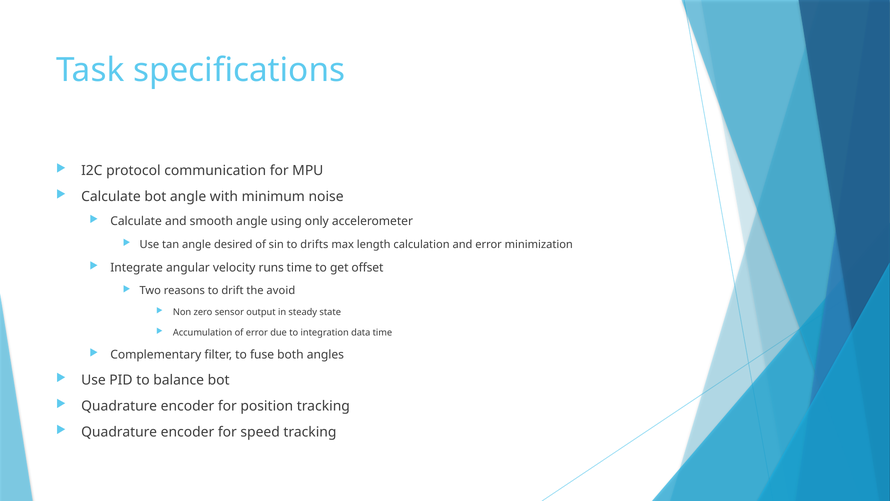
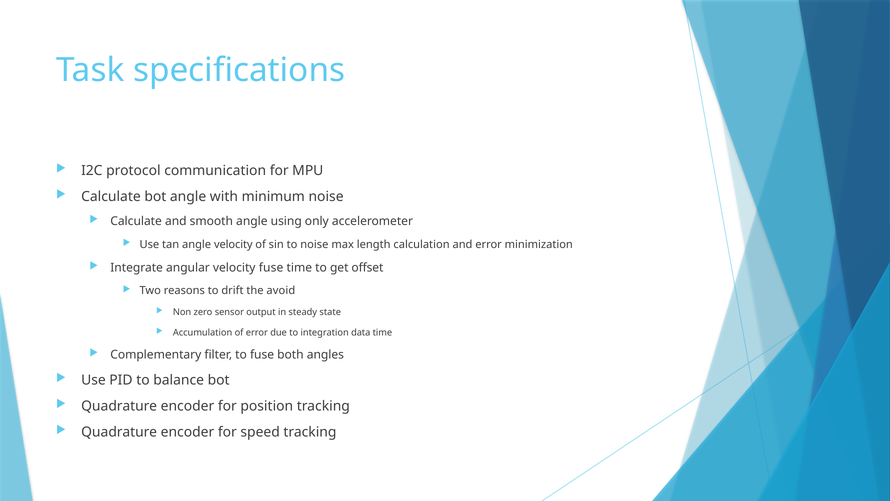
angle desired: desired -> velocity (233, 244)
to drifts: drifts -> noise (314, 244)
velocity runs: runs -> fuse (271, 267)
